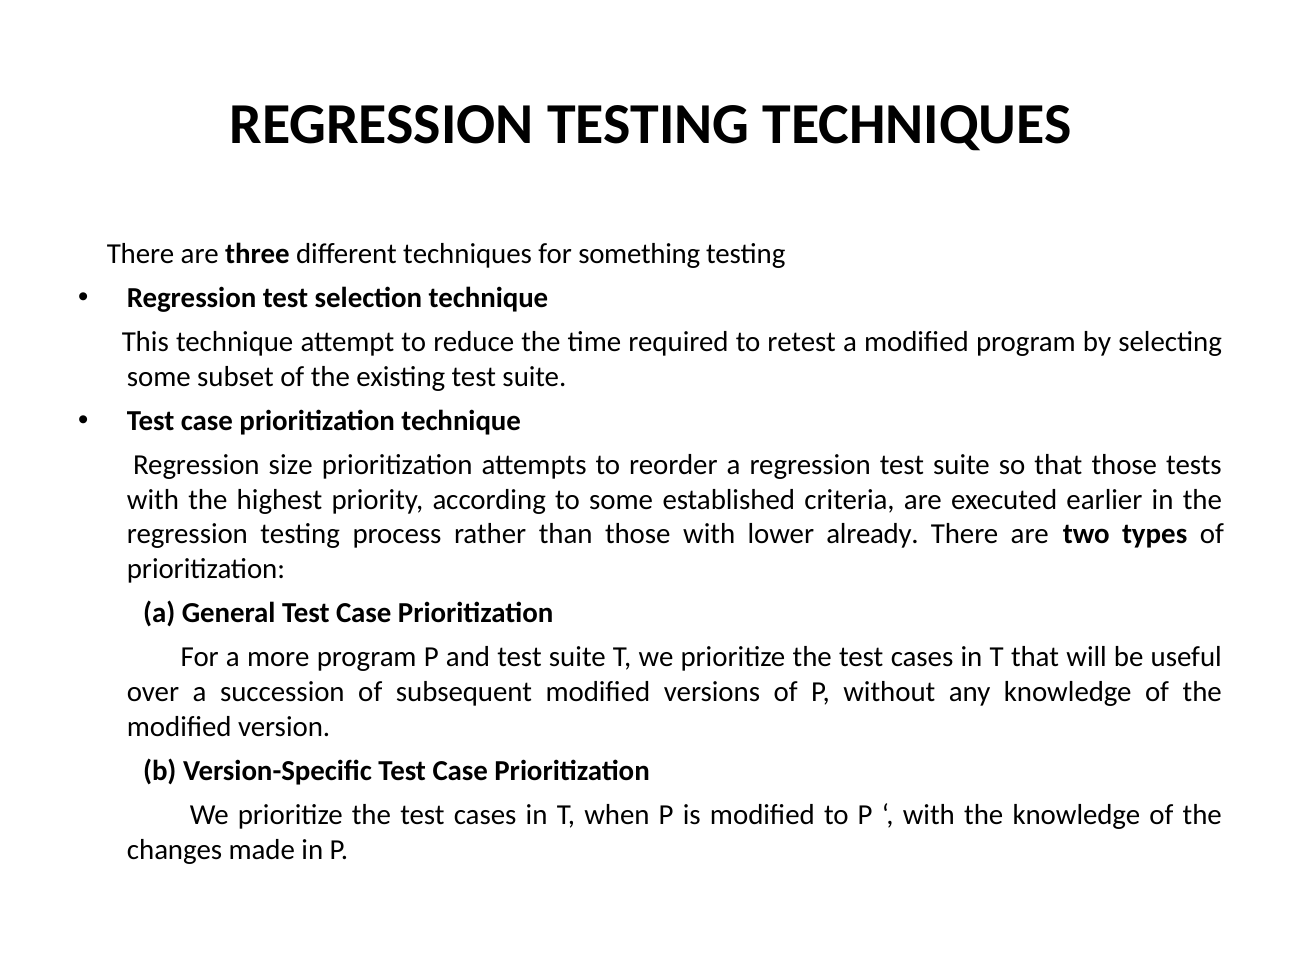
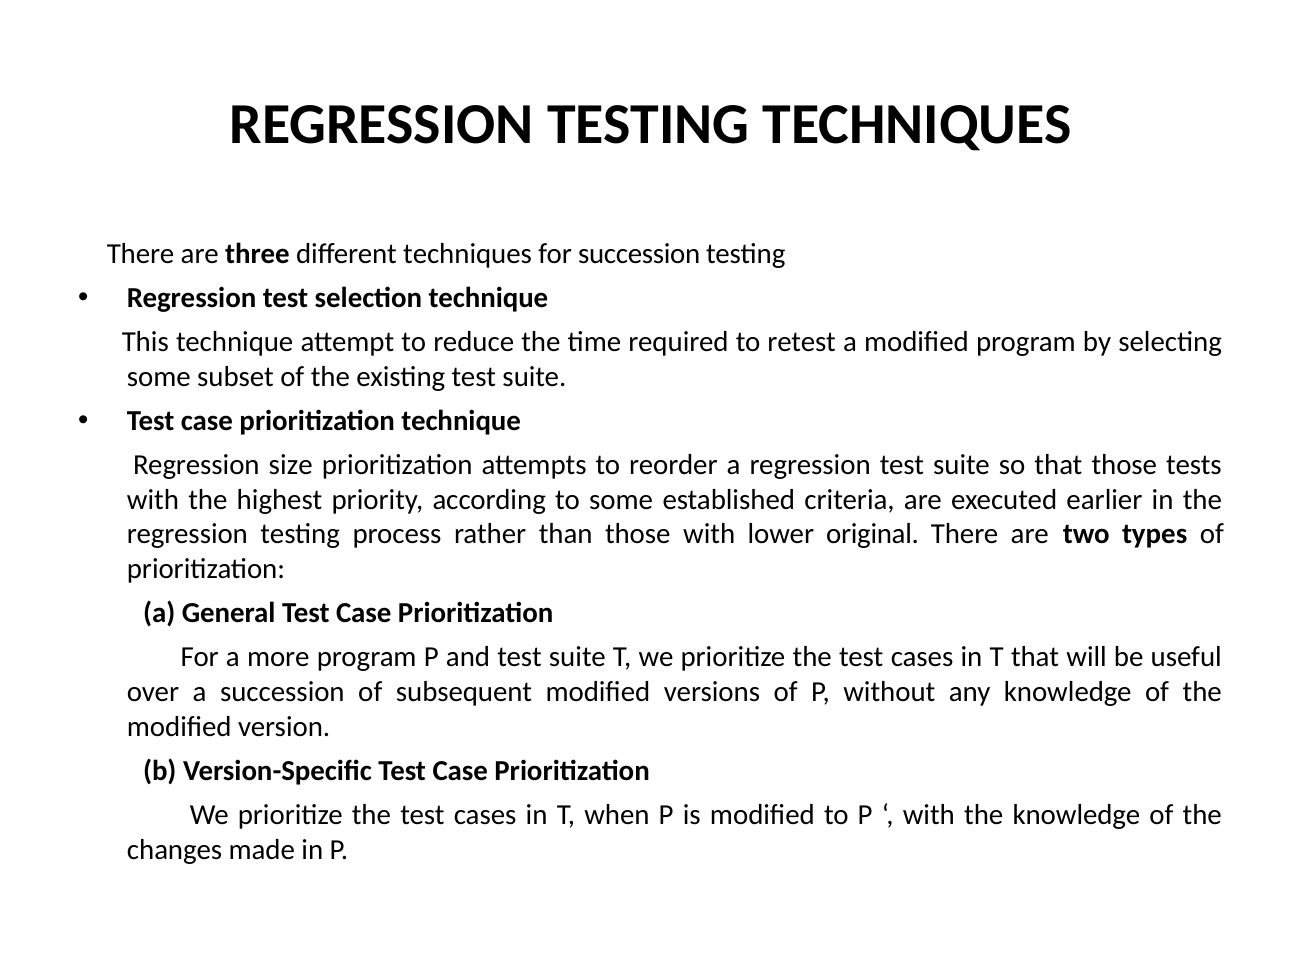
for something: something -> succession (639, 254)
already: already -> original (873, 534)
